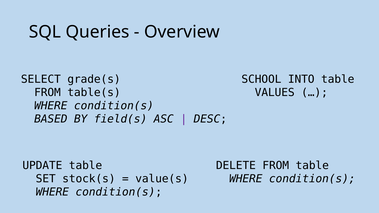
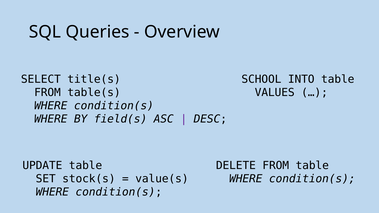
grade(s: grade(s -> title(s (94, 79)
BASED: BASED -> WHERE (51, 119)
